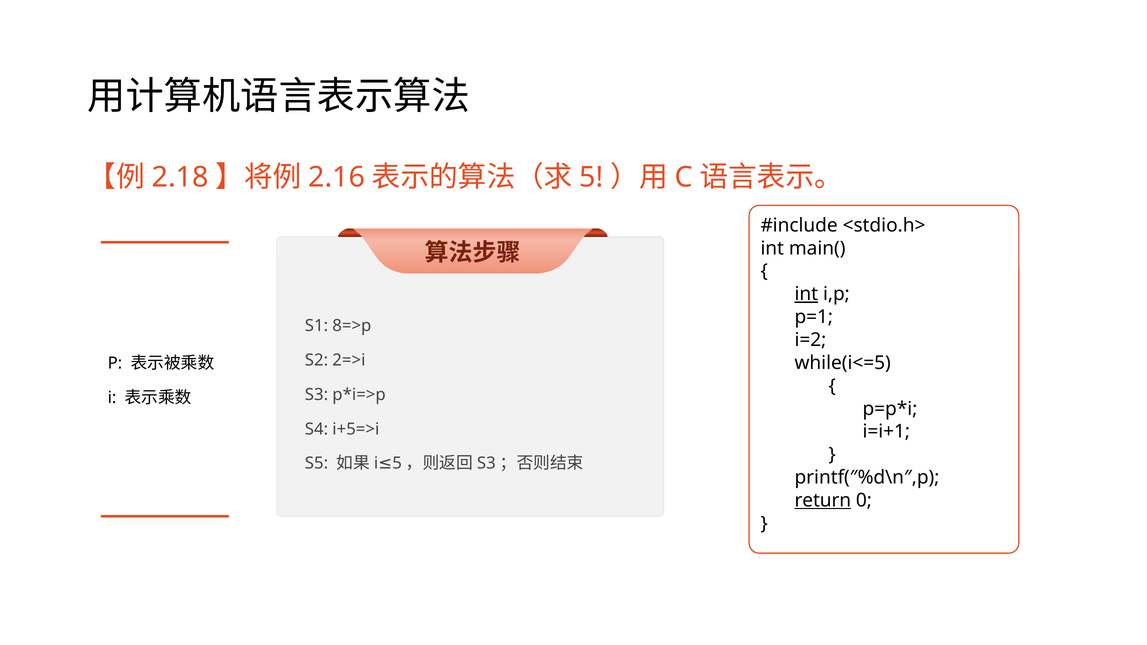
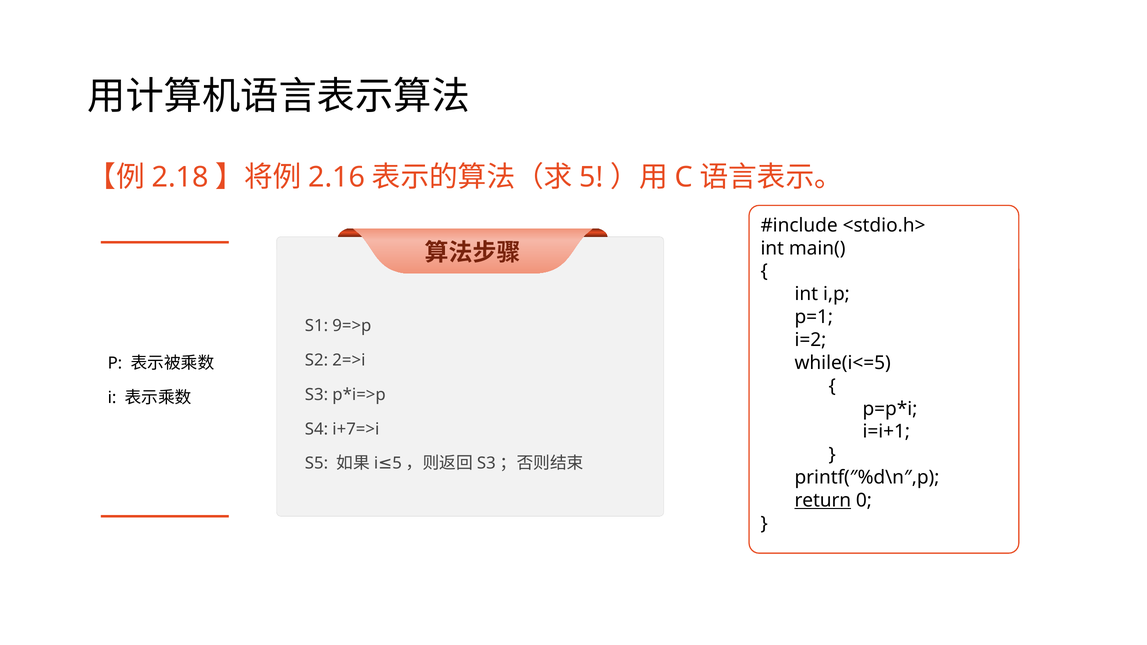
int underline: present -> none (806, 294)
8=>p: 8=>p -> 9=>p (352, 326)
i+5=>i: i+5=>i -> i+7=>i (356, 429)
